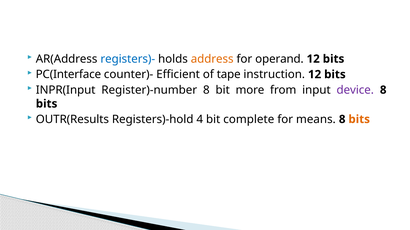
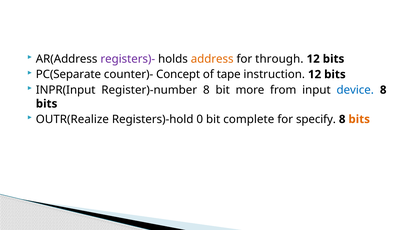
registers)- colour: blue -> purple (128, 59)
operand: operand -> through (279, 59)
PC(Interface: PC(Interface -> PC(Separate (68, 75)
Efficient: Efficient -> Concept (178, 75)
device colour: purple -> blue (355, 90)
OUTR(Results: OUTR(Results -> OUTR(Realize (72, 120)
4: 4 -> 0 (200, 120)
means: means -> specify (316, 120)
